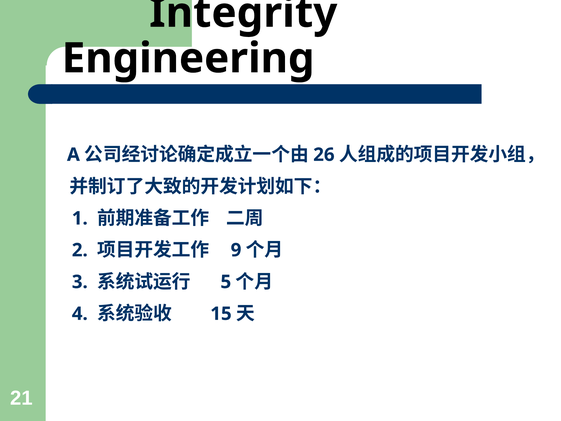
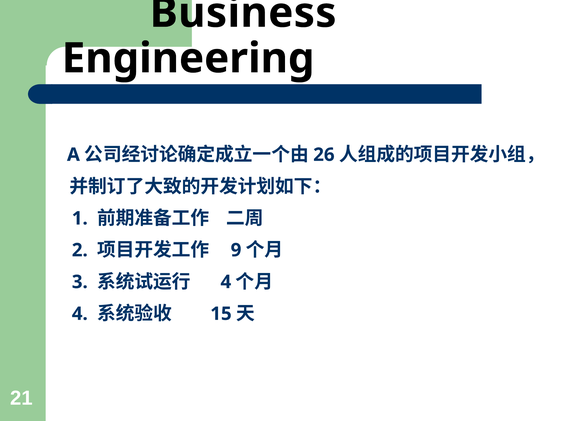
Integrity: Integrity -> Business (243, 13)
5: 5 -> 4 (226, 282)
